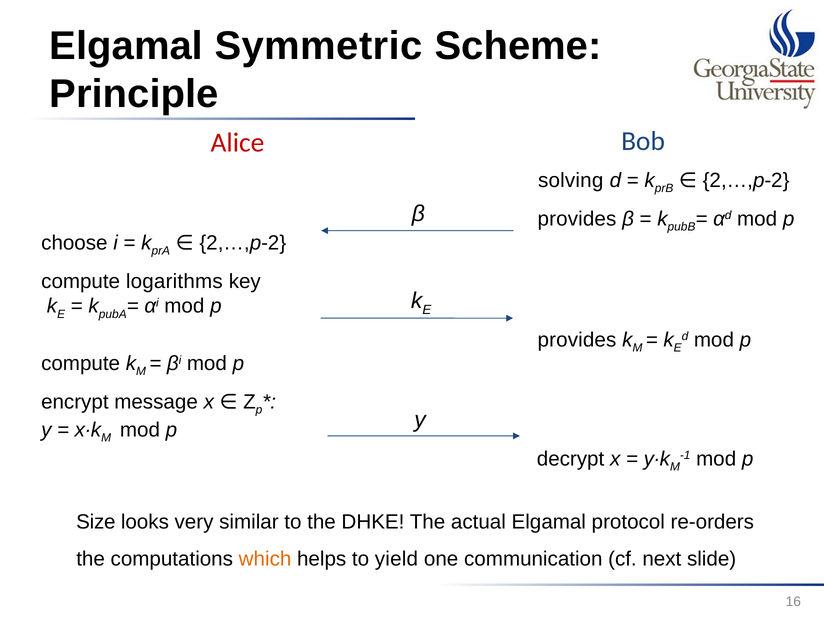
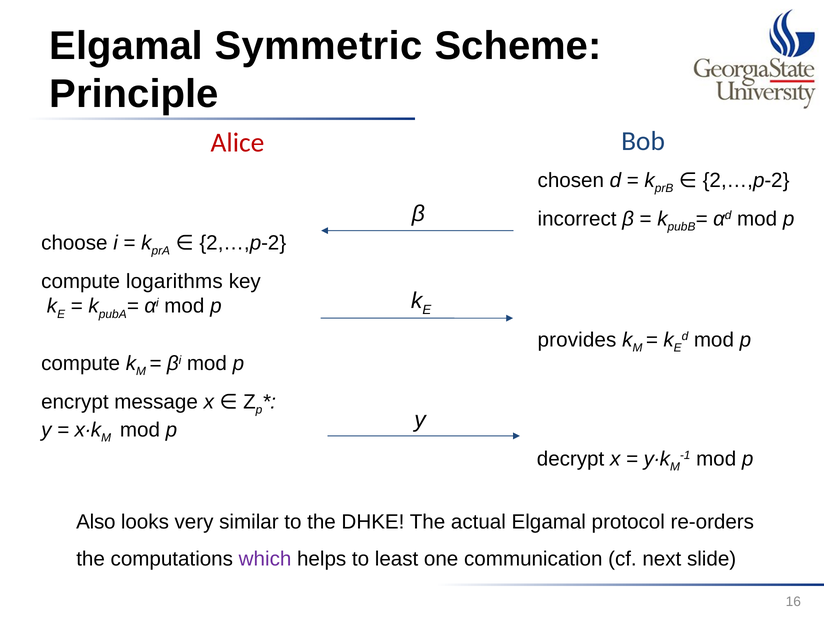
solving: solving -> chosen (571, 180)
provides: provides -> incorrect (577, 219)
Size: Size -> Also (96, 522)
which colour: orange -> purple (265, 559)
yield: yield -> least (397, 559)
